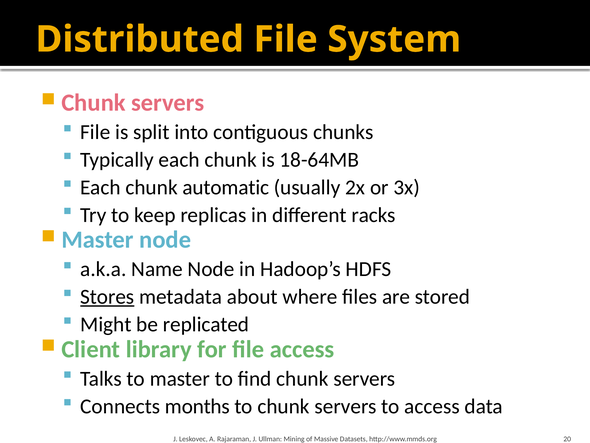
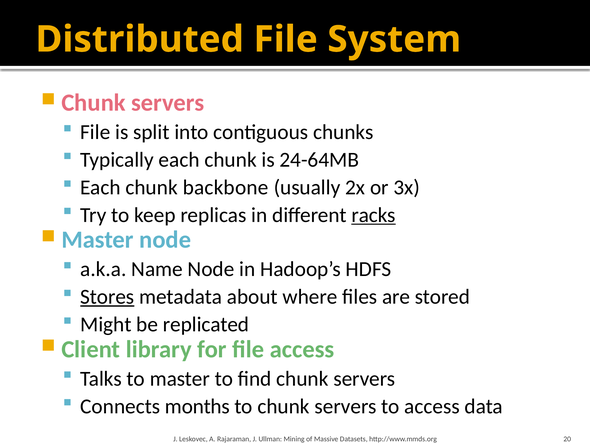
18-64MB: 18-64MB -> 24-64MB (319, 160)
automatic: automatic -> backbone (226, 187)
racks underline: none -> present (374, 215)
